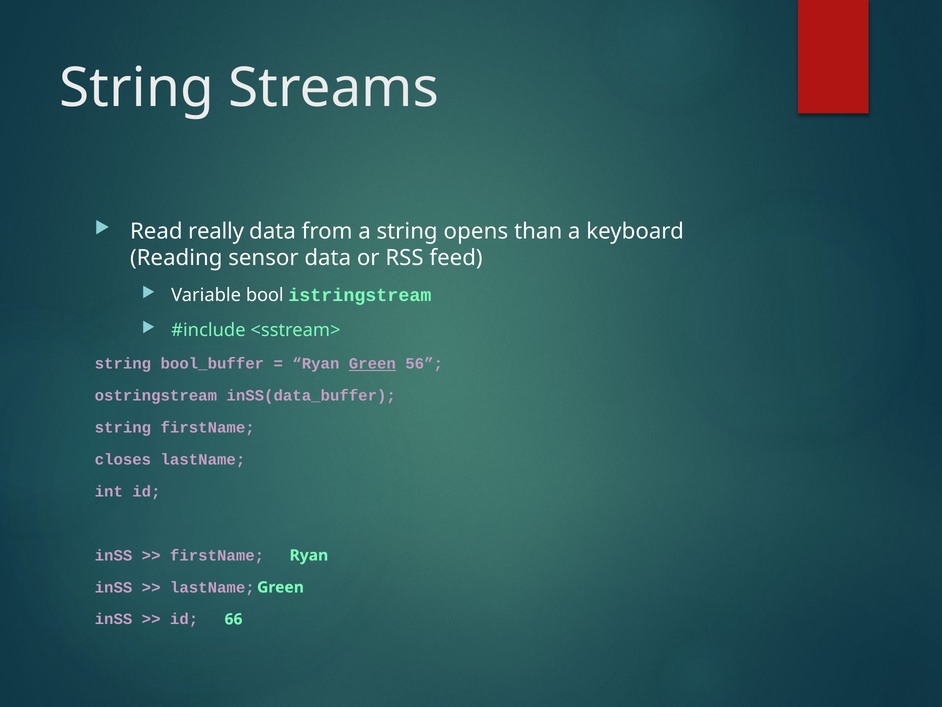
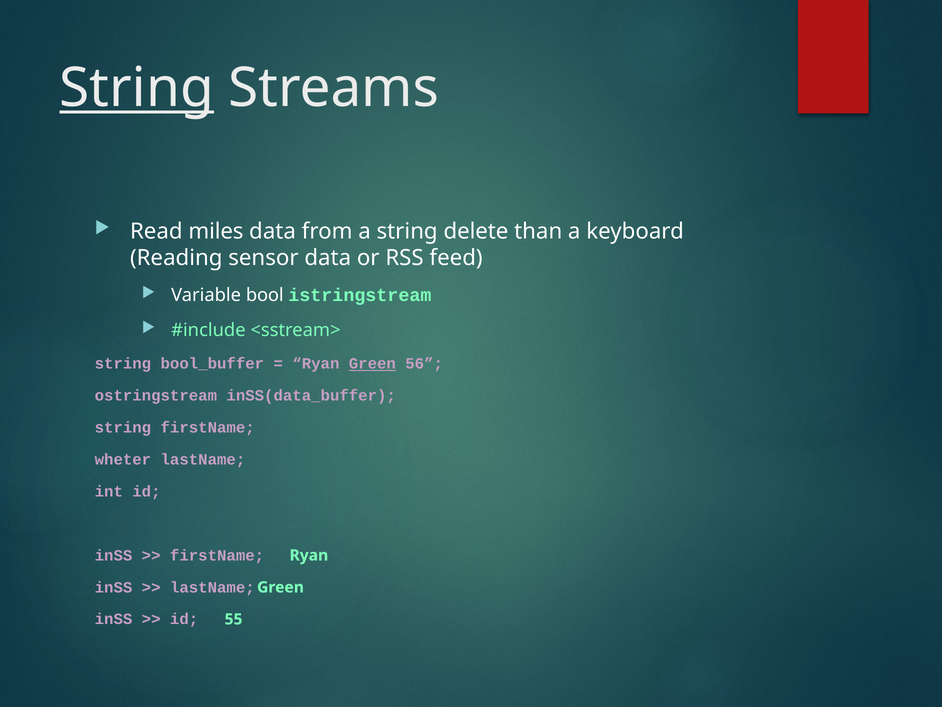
String underline: none -> present (137, 88)
really: really -> miles (216, 231)
opens: opens -> delete (476, 231)
closes: closes -> wheter (123, 459)
66: 66 -> 55 (234, 619)
